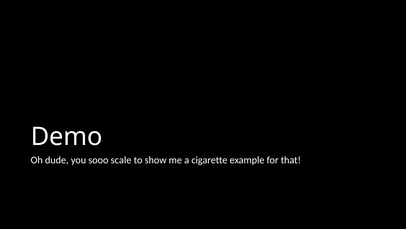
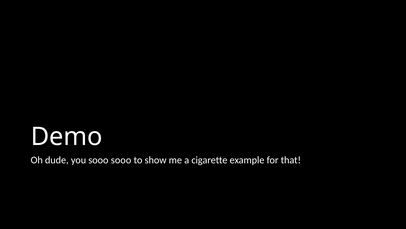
sooo scale: scale -> sooo (121, 160)
